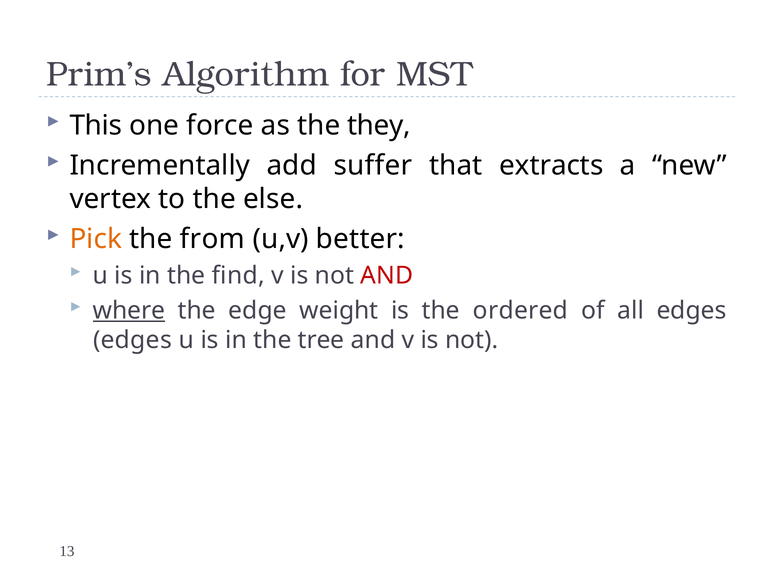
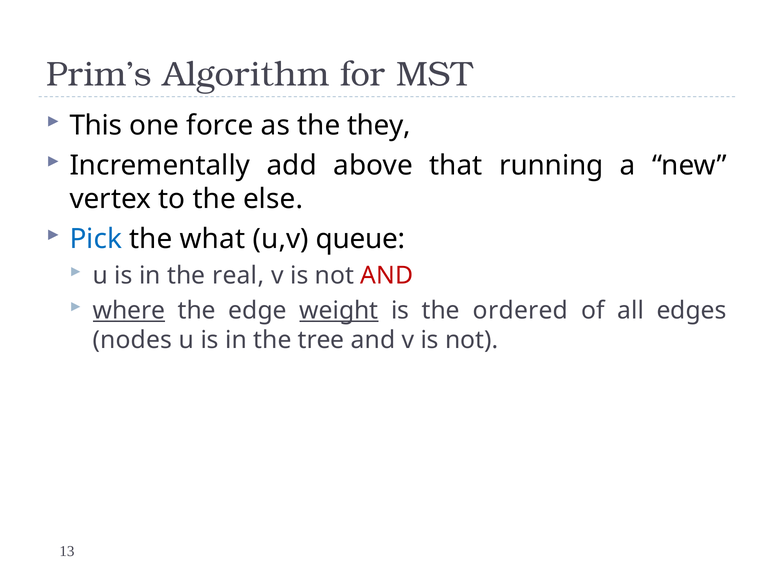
suffer: suffer -> above (373, 166)
extracts: extracts -> running (551, 166)
Pick colour: orange -> blue (96, 239)
from: from -> what (212, 239)
better: better -> queue (361, 239)
find: find -> real (238, 276)
weight underline: none -> present (339, 311)
edges: edges -> nodes (132, 341)
